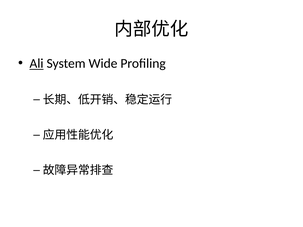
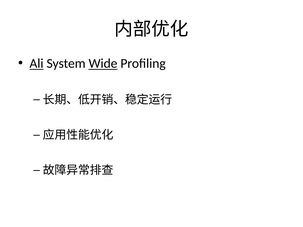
Wide underline: none -> present (103, 64)
